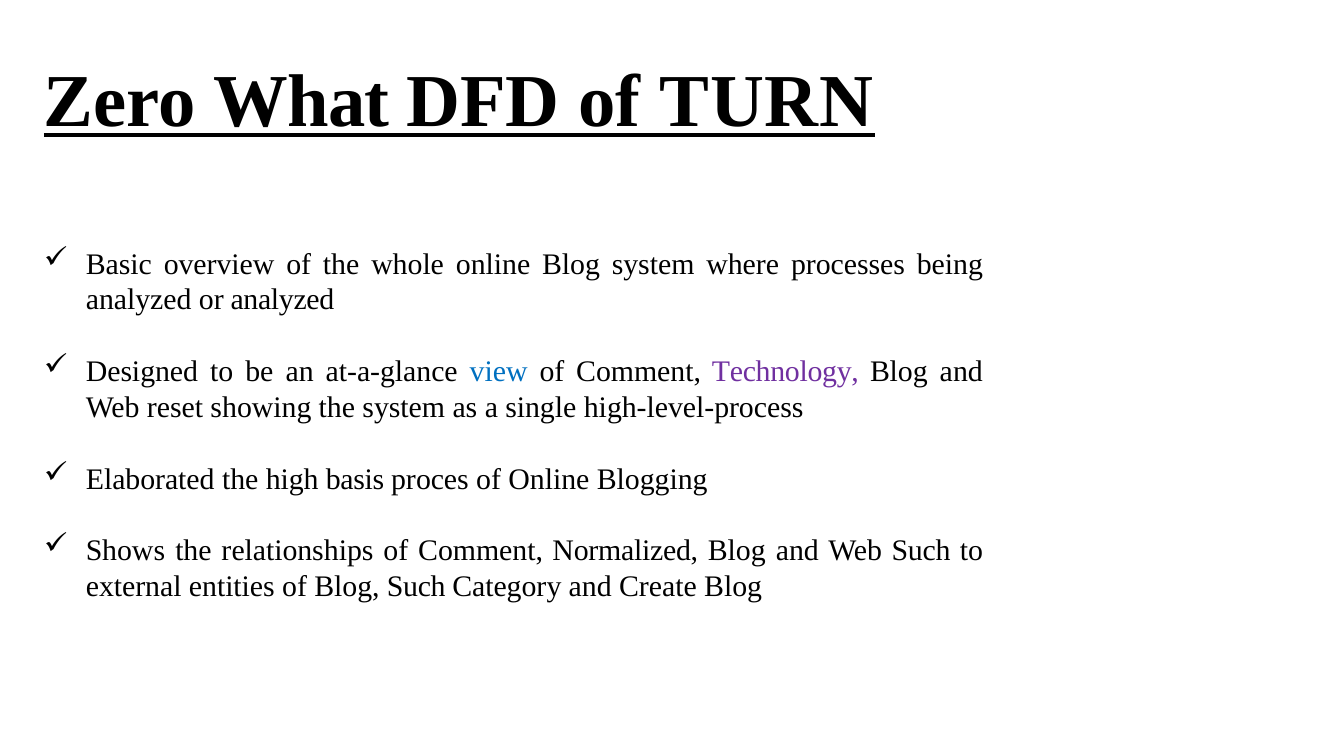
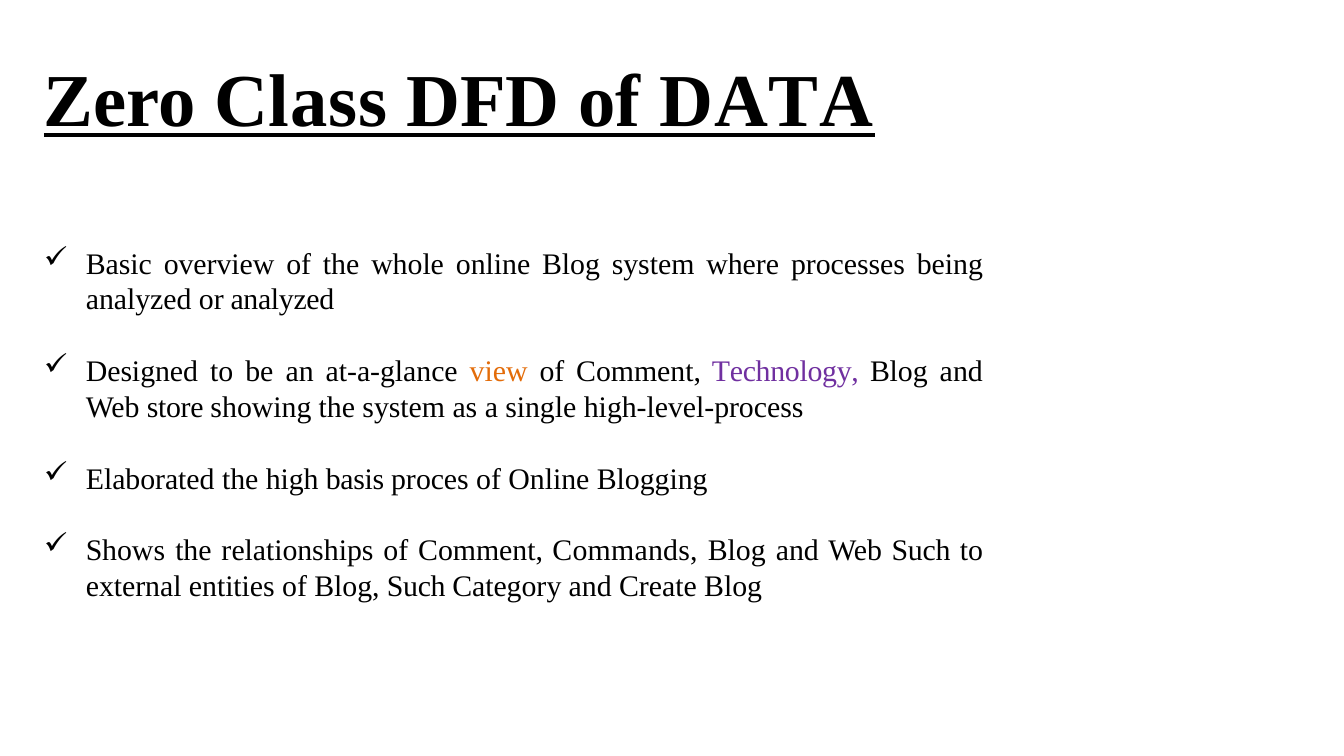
What: What -> Class (301, 102)
TURN: TURN -> DATA (766, 102)
view colour: blue -> orange (499, 372)
reset: reset -> store (175, 408)
Normalized: Normalized -> Commands (625, 551)
